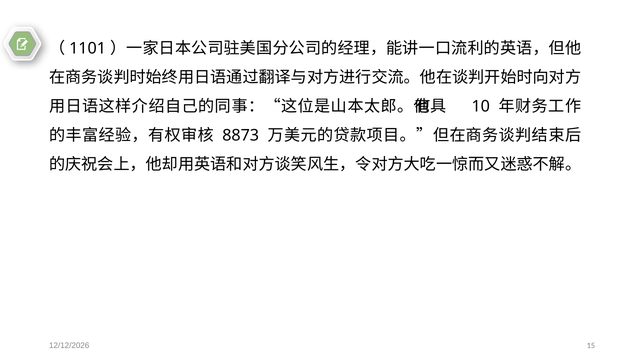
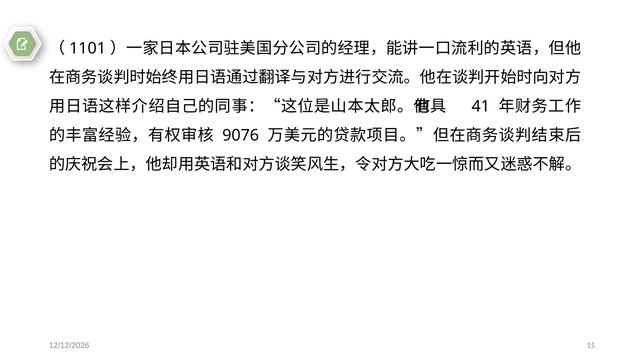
10: 10 -> 41 (481, 107)
8873: 8873 -> 9076 (241, 136)
